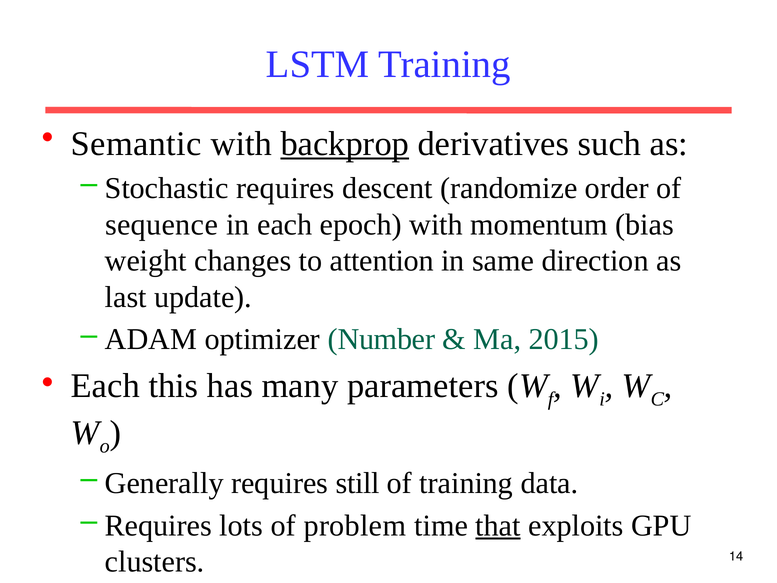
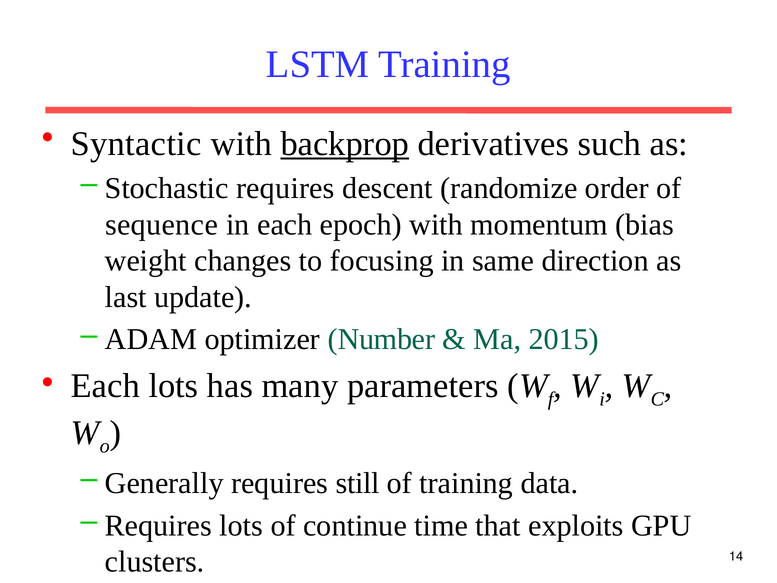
Semantic: Semantic -> Syntactic (136, 144)
attention: attention -> focusing (382, 261)
Each this: this -> lots (173, 385)
problem: problem -> continue (355, 525)
that underline: present -> none (498, 525)
